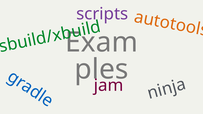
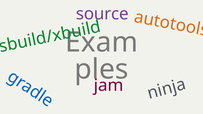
scripts: scripts -> source (102, 14)
